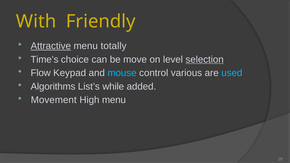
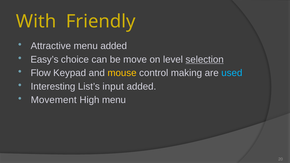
Attractive underline: present -> none (51, 46)
menu totally: totally -> added (114, 46)
Time’s: Time’s -> Easy’s (45, 60)
mouse colour: light blue -> yellow (122, 73)
various: various -> making (186, 73)
Algorithms: Algorithms -> Interesting (53, 87)
while: while -> input (113, 87)
